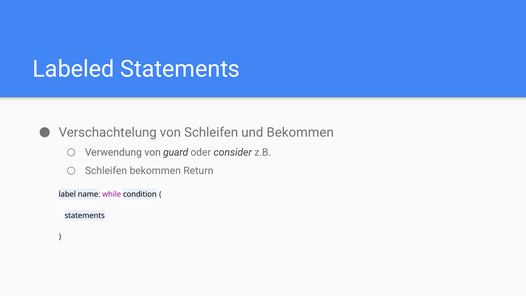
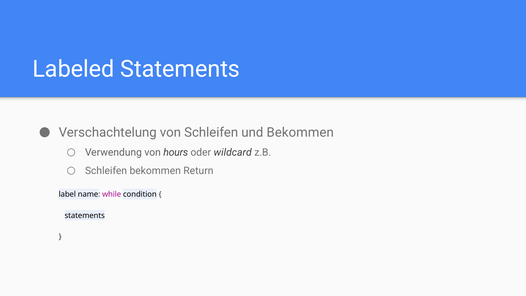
guard: guard -> hours (176, 152)
consider: consider -> wildcard (233, 152)
